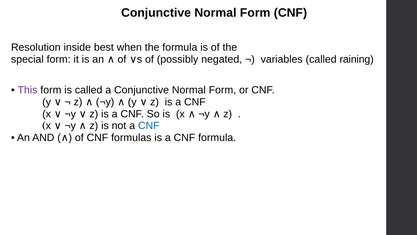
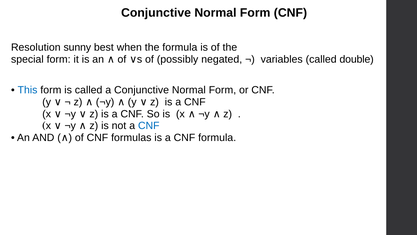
inside: inside -> sunny (77, 47)
raining: raining -> double (357, 59)
This colour: purple -> blue (28, 90)
